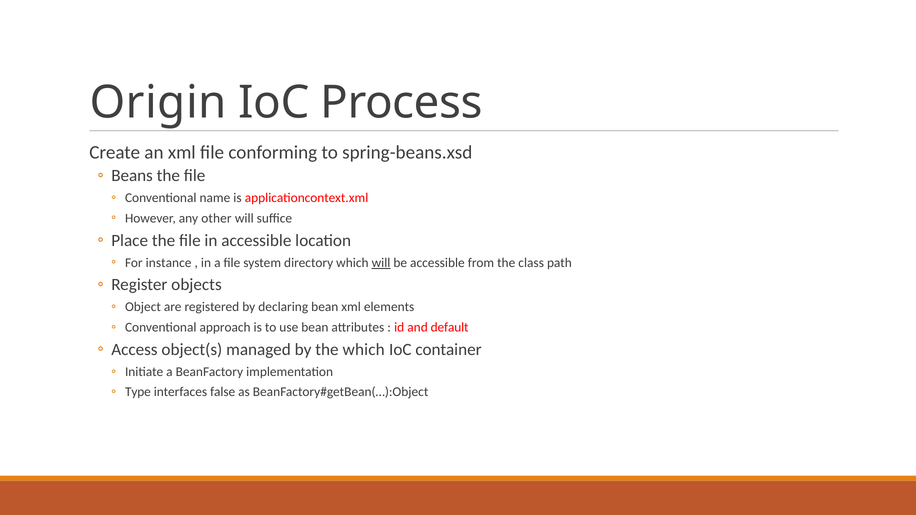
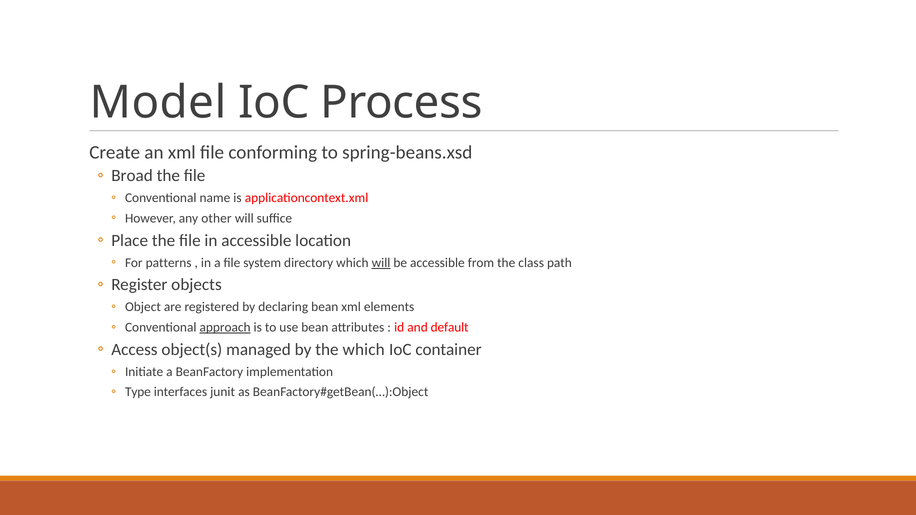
Origin: Origin -> Model (158, 103)
Beans: Beans -> Broad (132, 176)
instance: instance -> patterns (169, 263)
approach underline: none -> present (225, 327)
false: false -> junit (223, 392)
